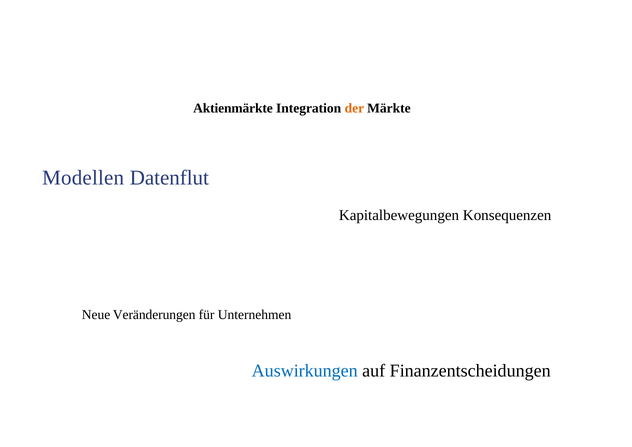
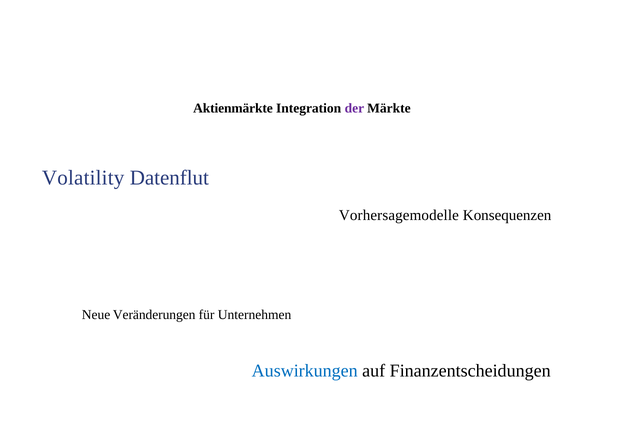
der colour: orange -> purple (354, 108)
Modellen: Modellen -> Volatility (83, 178)
Kapitalbewegungen: Kapitalbewegungen -> Vorhersagemodelle (399, 215)
